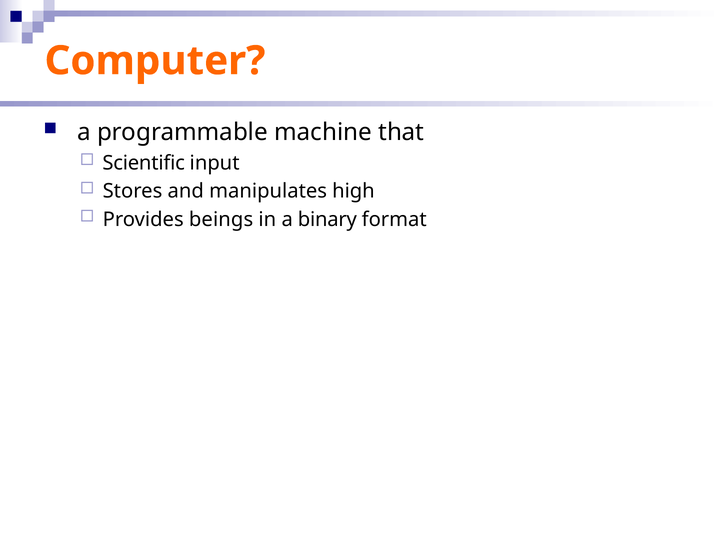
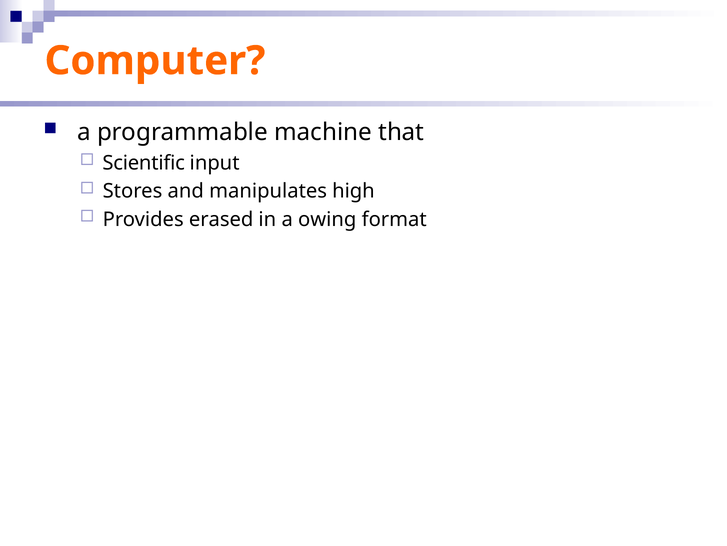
beings: beings -> erased (221, 219)
binary: binary -> owing (327, 219)
